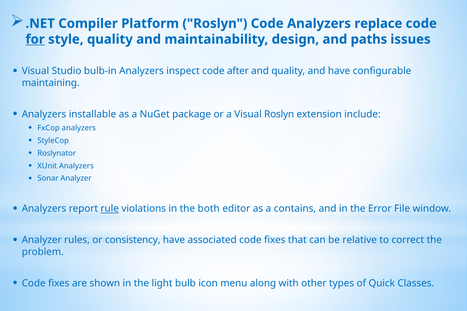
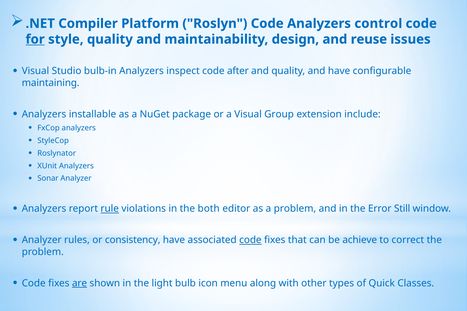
replace: replace -> control (378, 24)
paths: paths -> reuse (369, 39)
Visual Roslyn: Roslyn -> Group (279, 114)
a contains: contains -> problem (295, 209)
File: File -> Still (402, 209)
code underline: none -> present (250, 240)
relative: relative -> achieve (360, 240)
are underline: none -> present (80, 283)
